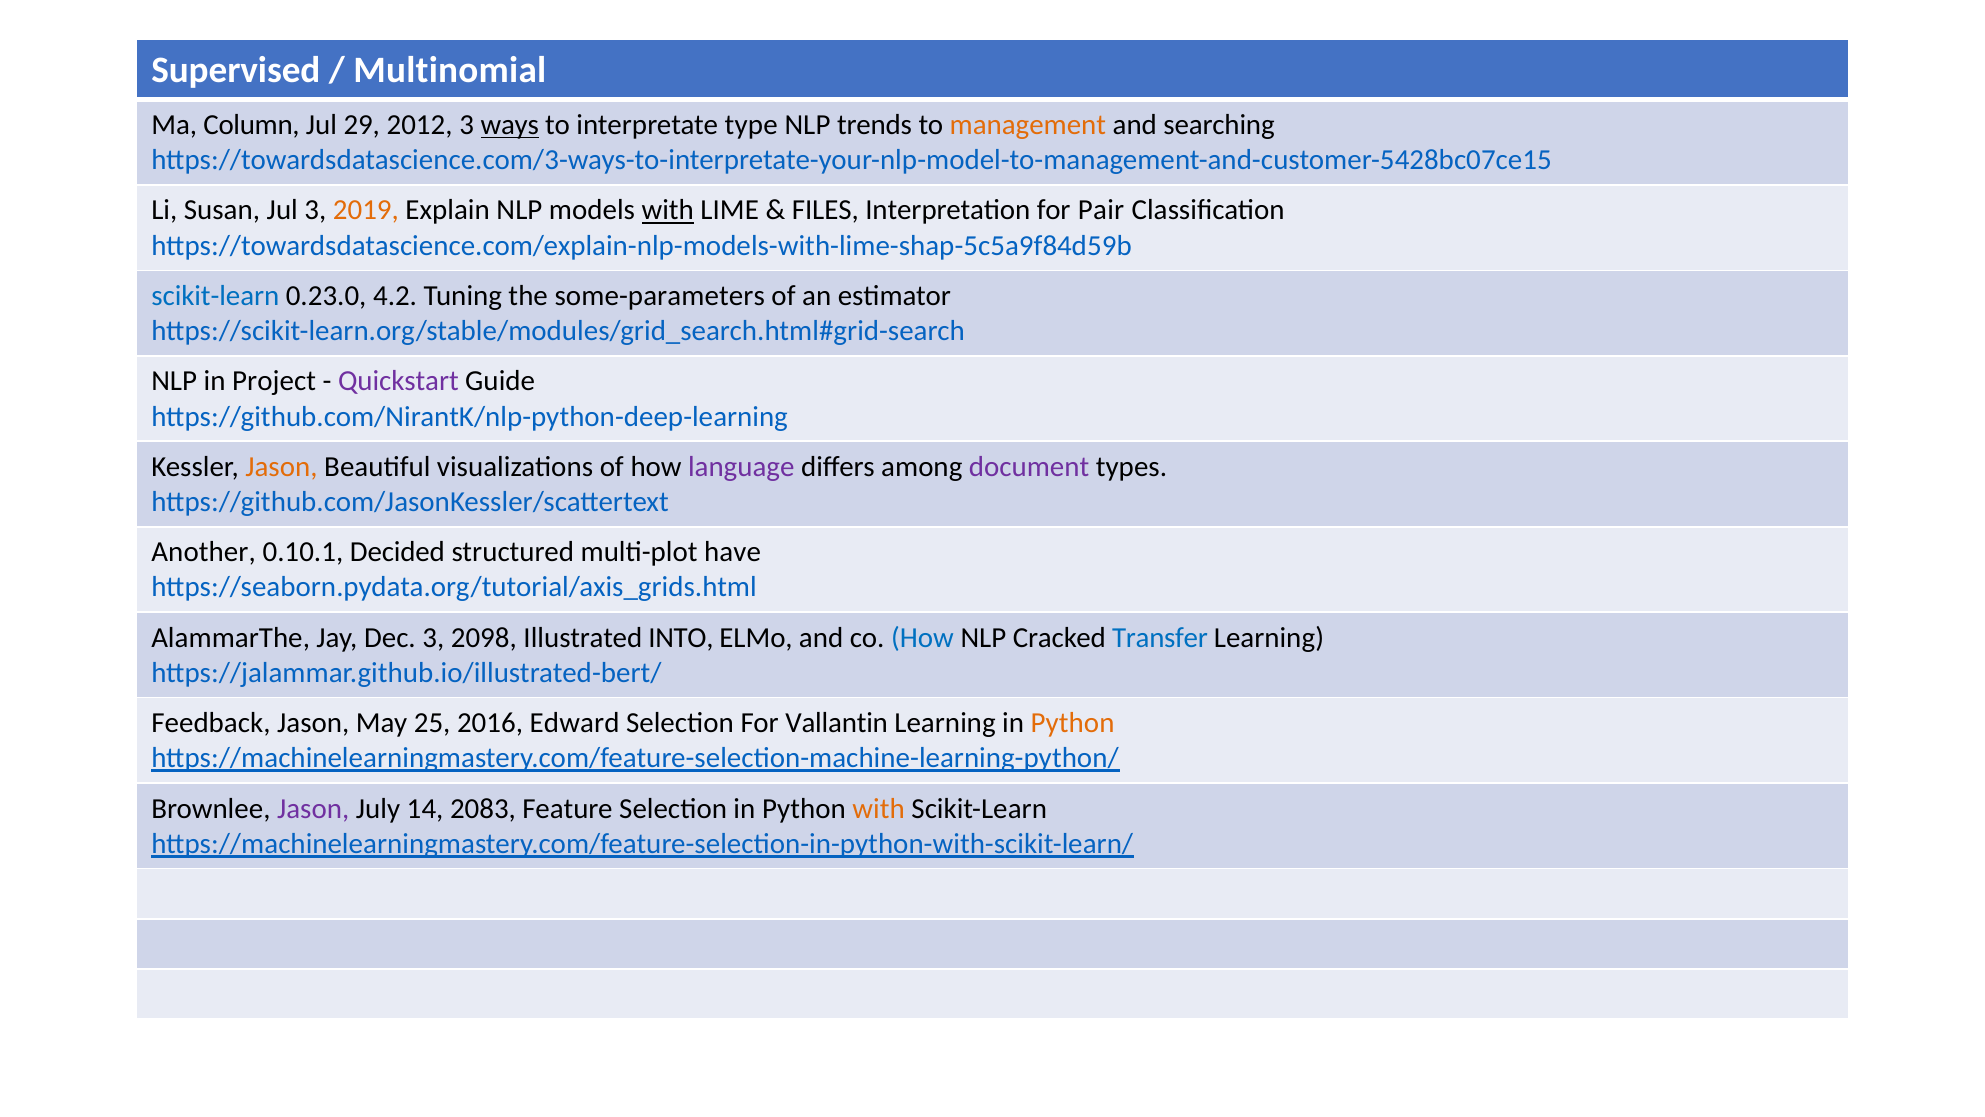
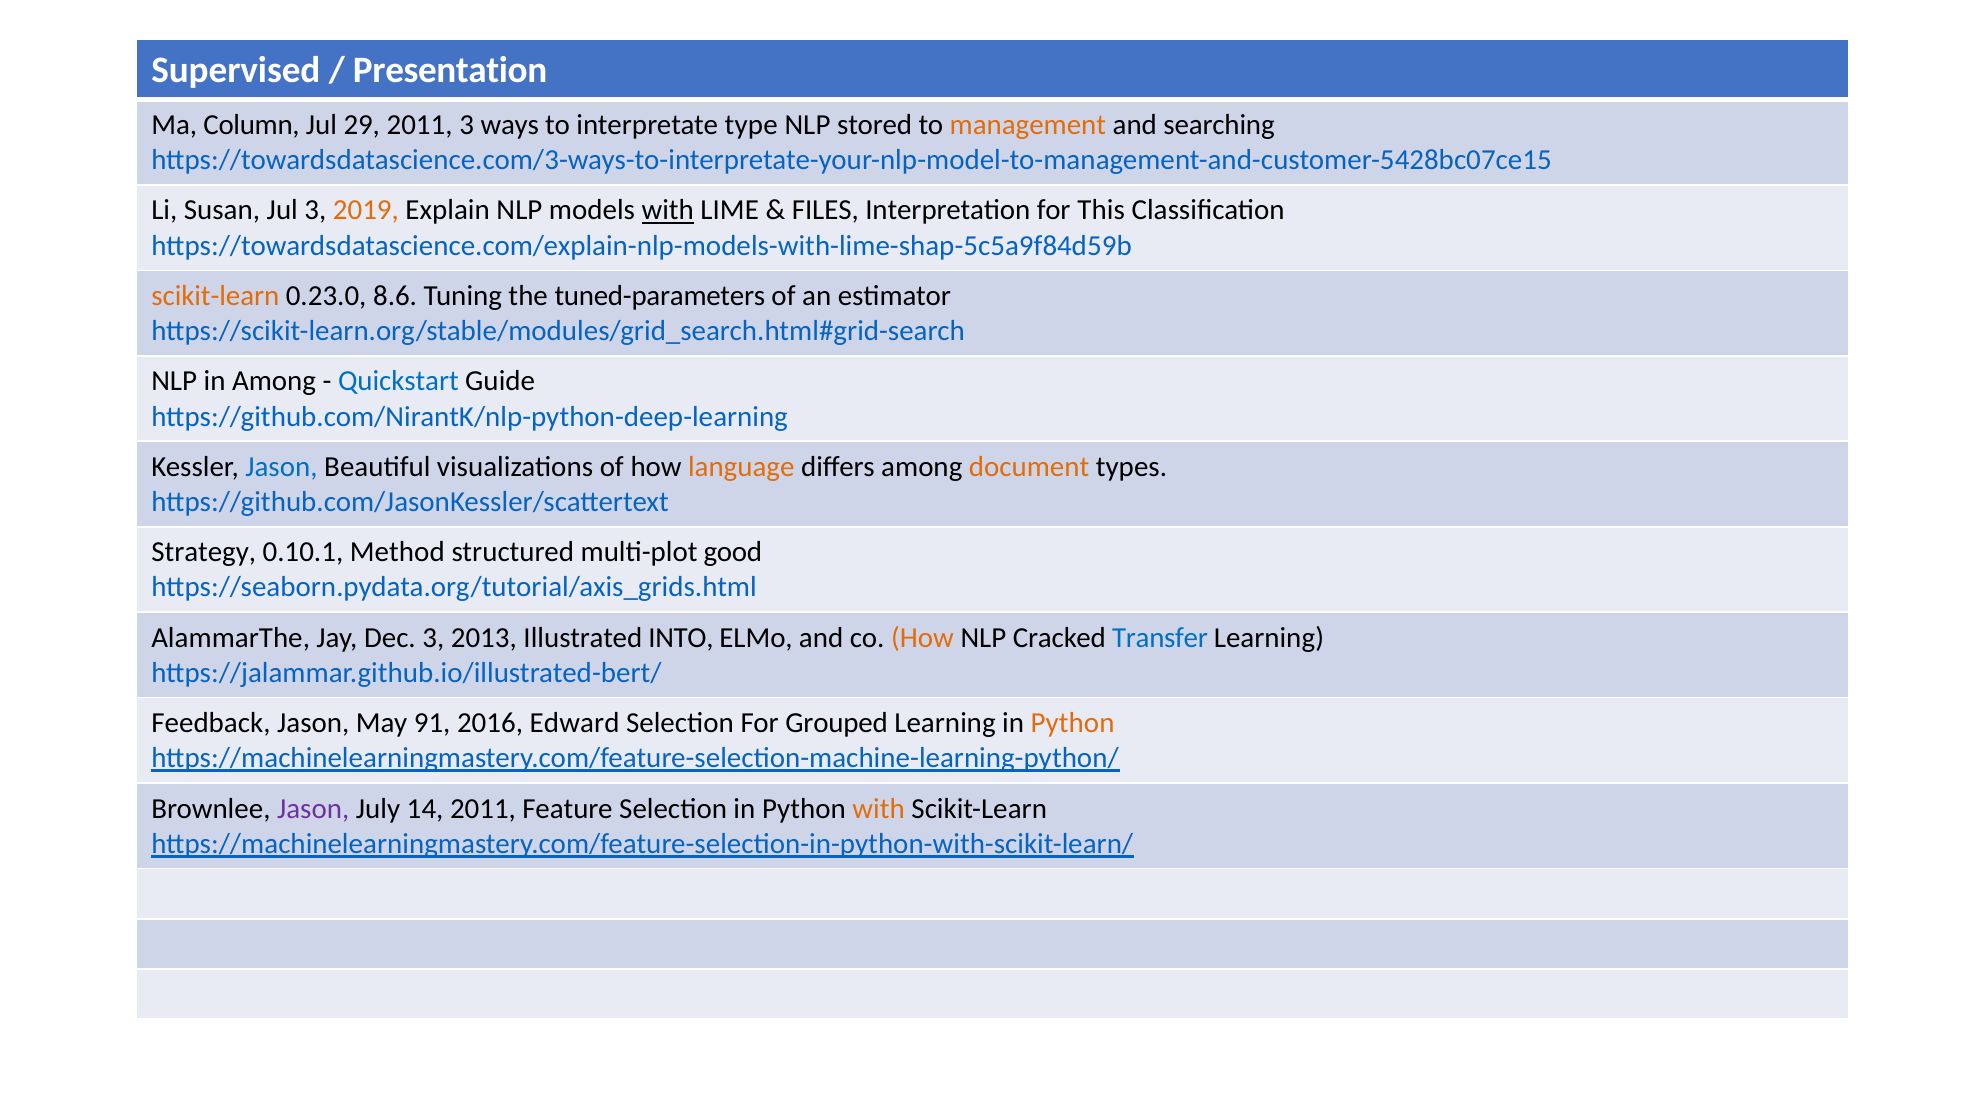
Multinomial: Multinomial -> Presentation (450, 70)
29 2012: 2012 -> 2011 (420, 125)
ways underline: present -> none (510, 125)
trends: trends -> stored (875, 125)
Pair: Pair -> This (1101, 210)
scikit-learn colour: blue -> orange (215, 296)
4.2: 4.2 -> 8.6 (395, 296)
some-parameters: some-parameters -> tuned-parameters (660, 296)
in Project: Project -> Among (274, 381)
Quickstart colour: purple -> blue (398, 381)
Jason colour: orange -> blue (281, 467)
language colour: purple -> orange (741, 467)
document colour: purple -> orange (1029, 467)
Another: Another -> Strategy (204, 552)
Decided: Decided -> Method (397, 552)
have: have -> good (733, 552)
2098: 2098 -> 2013 (484, 637)
How colour: blue -> orange (922, 637)
25: 25 -> 91 (432, 723)
Vallantin: Vallantin -> Grouped (837, 723)
14 2083: 2083 -> 2011 (483, 808)
